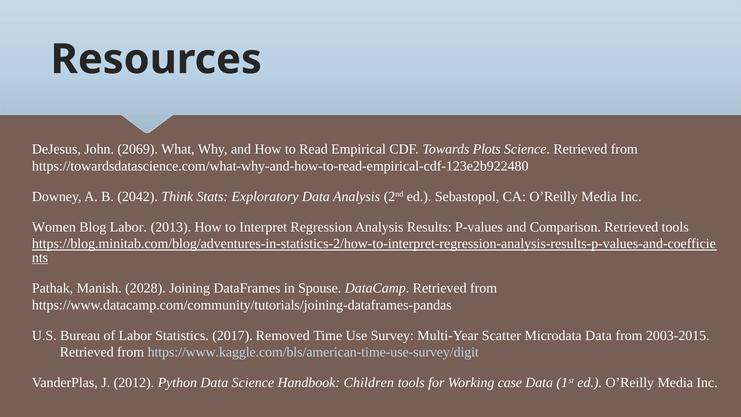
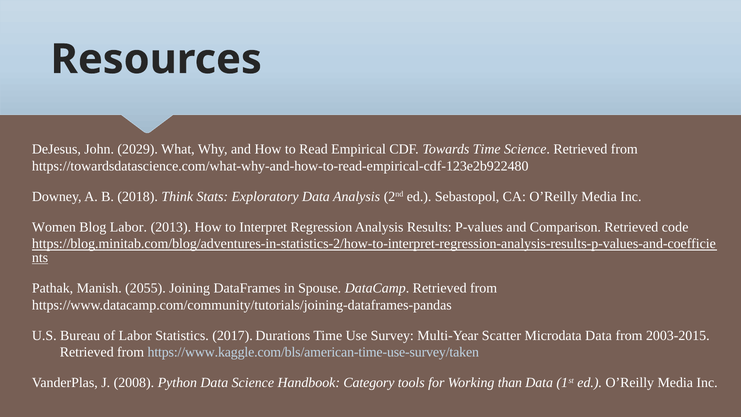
2069: 2069 -> 2029 (138, 149)
Towards Plots: Plots -> Time (487, 149)
2042: 2042 -> 2018 (138, 196)
Retrieved tools: tools -> code (675, 227)
2028: 2028 -> 2055 (145, 288)
Removed: Removed -> Durations (283, 335)
https://www.kaggle.com/bls/american-time-use-survey/digit: https://www.kaggle.com/bls/american-time-use-survey/digit -> https://www.kaggle.com/bls/american-time-use-survey/taken (313, 352)
2012: 2012 -> 2008 (134, 383)
Children: Children -> Category (369, 383)
case: case -> than (510, 383)
